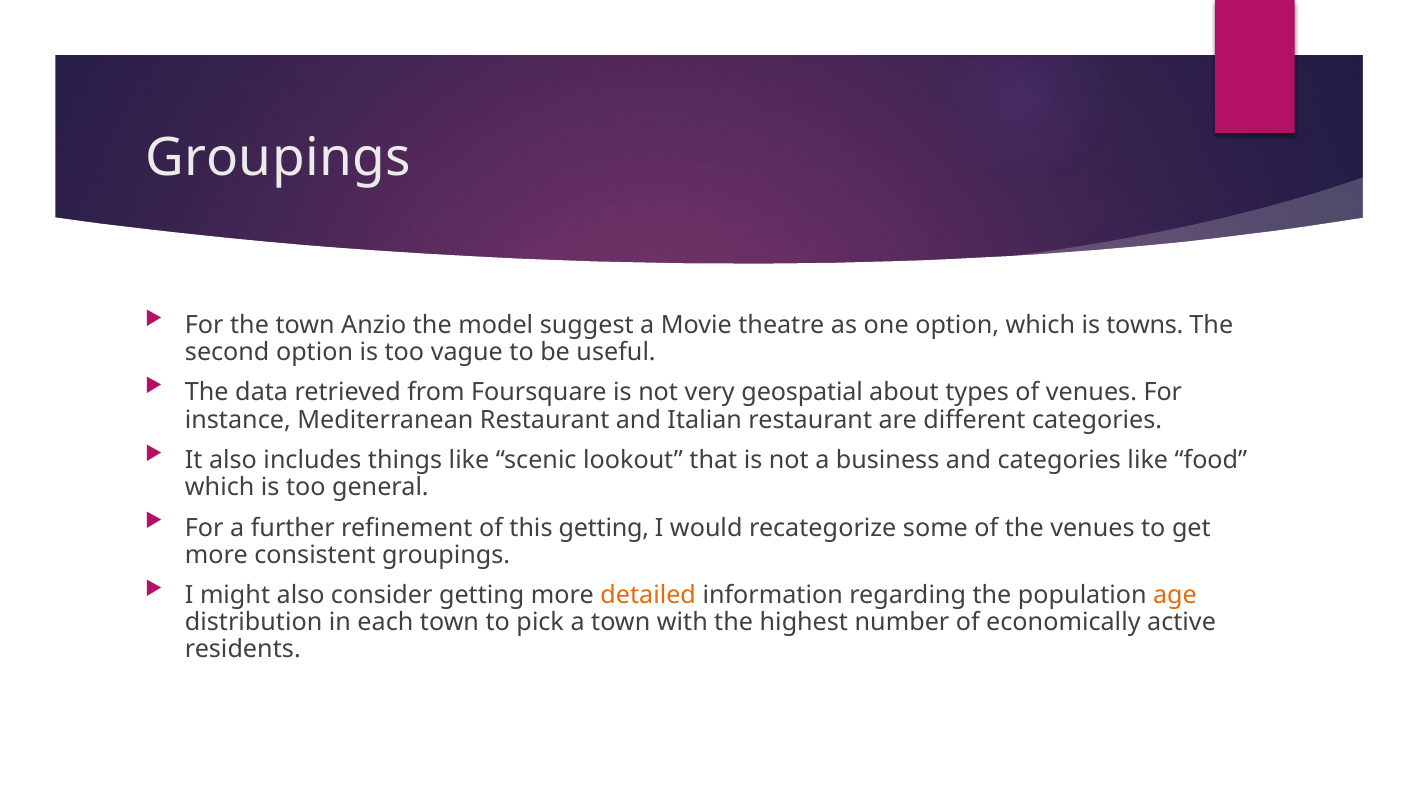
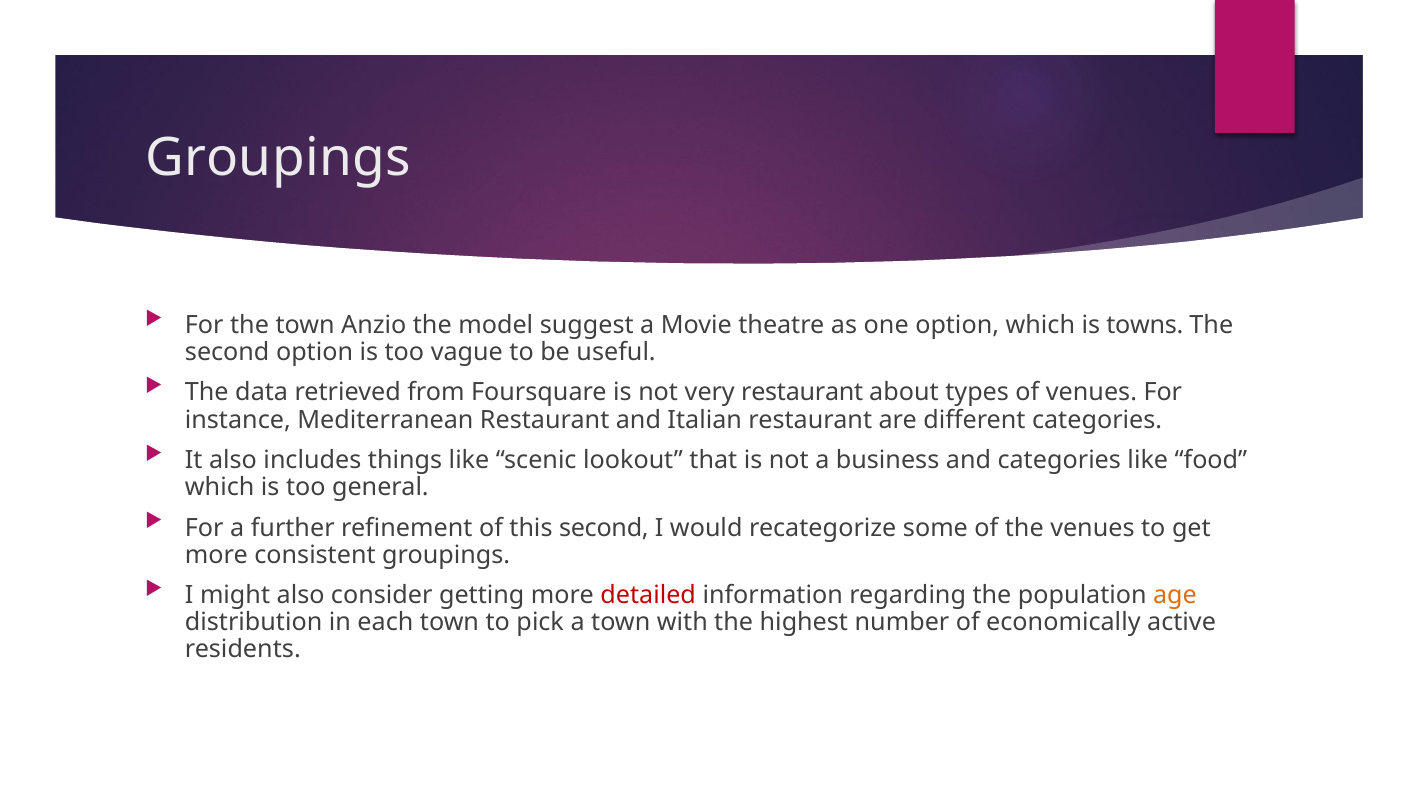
very geospatial: geospatial -> restaurant (802, 393)
this getting: getting -> second (604, 528)
detailed colour: orange -> red (648, 596)
